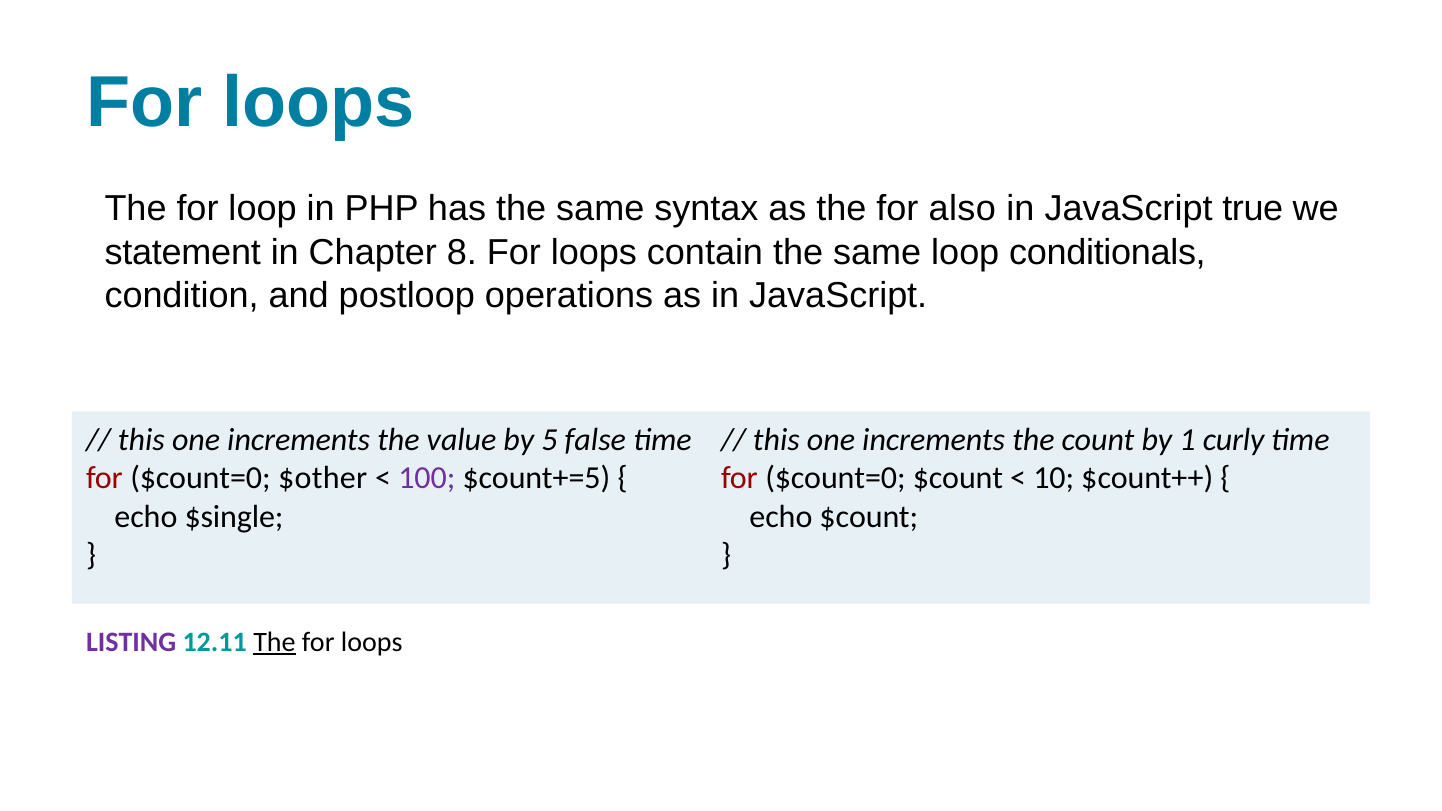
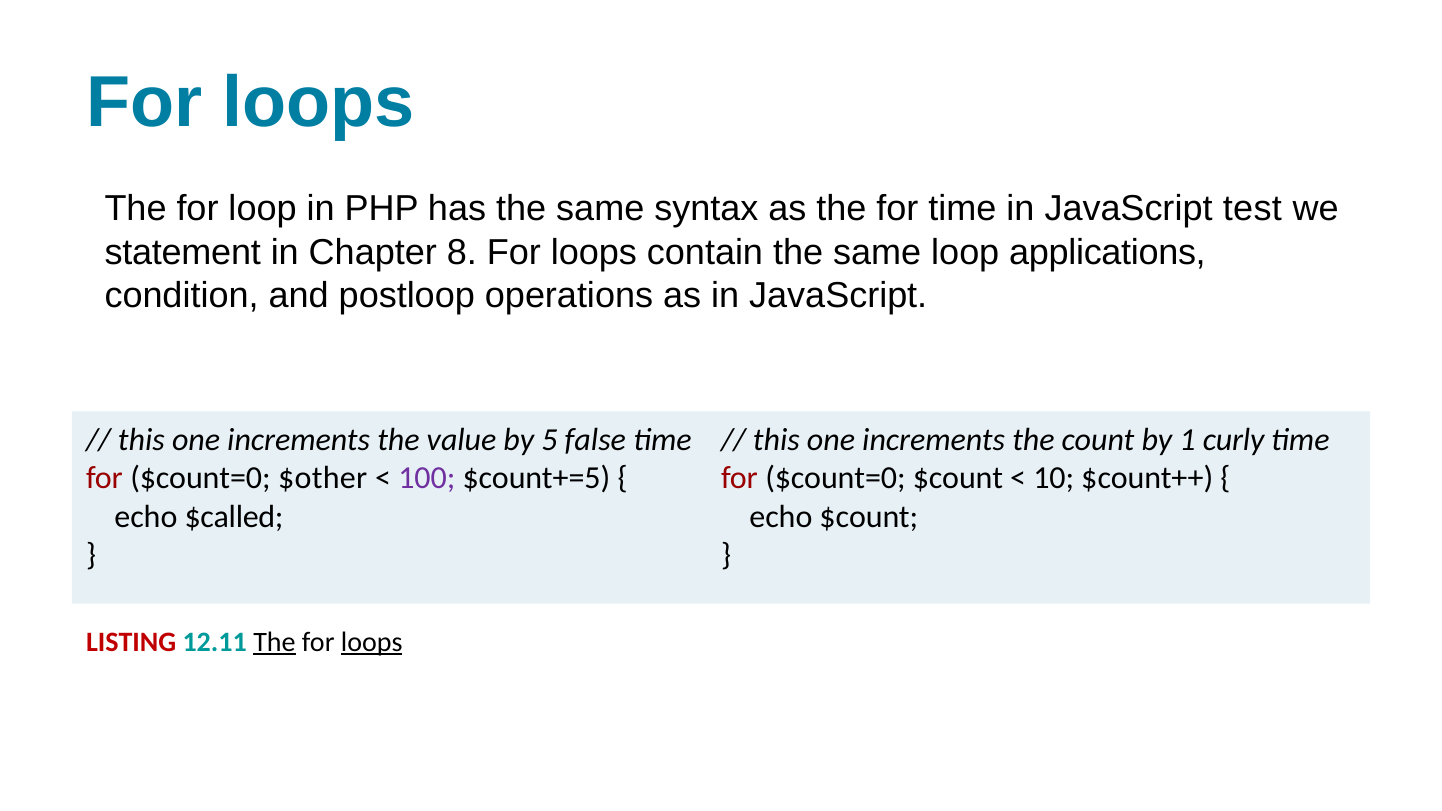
for also: also -> time (962, 209)
true: true -> test (1252, 209)
conditionals: conditionals -> applications (1107, 252)
$single: $single -> $called (234, 517)
LISTING colour: purple -> red (131, 642)
loops underline: none -> present (372, 642)
